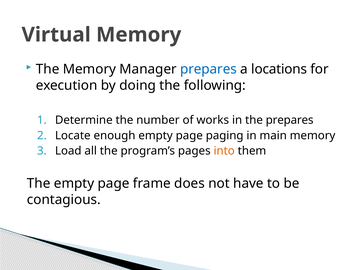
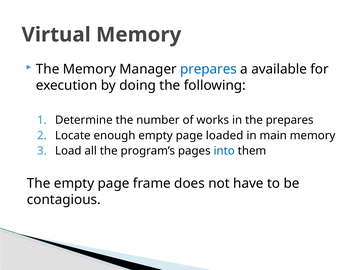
locations: locations -> available (279, 69)
paging: paging -> loaded (225, 135)
into colour: orange -> blue (224, 151)
